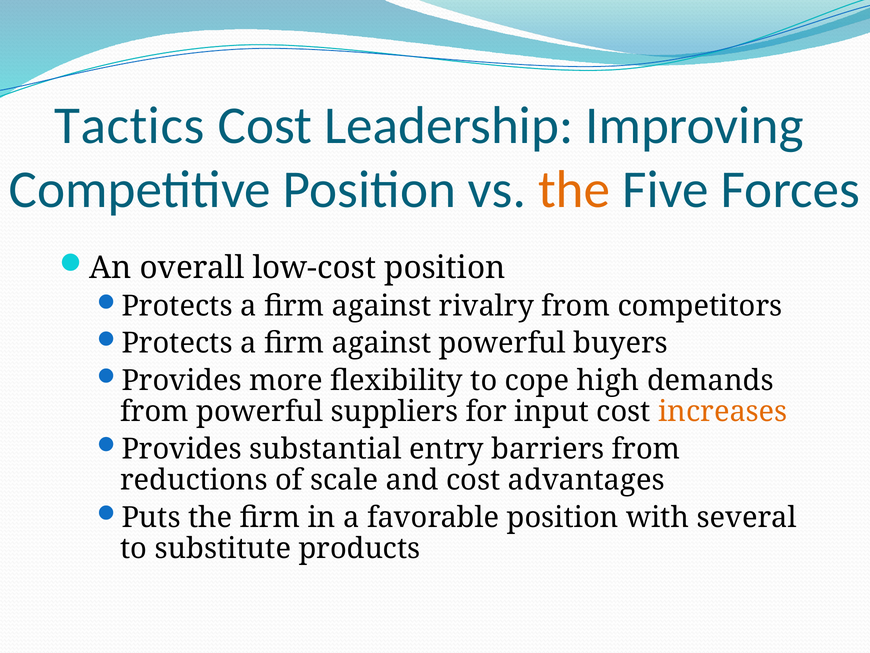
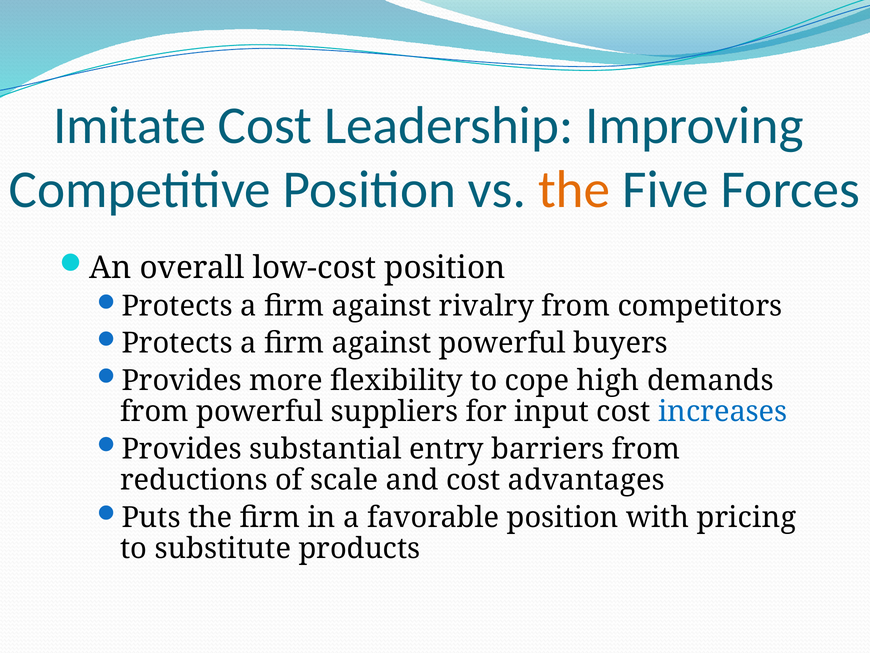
Tactics: Tactics -> Imitate (130, 126)
increases colour: orange -> blue (723, 412)
several: several -> pricing (747, 517)
